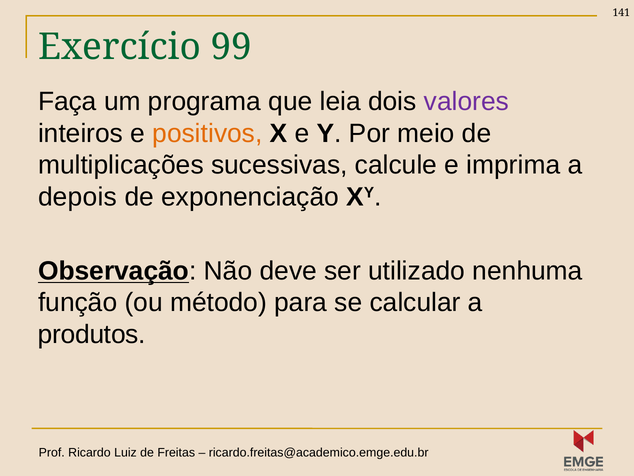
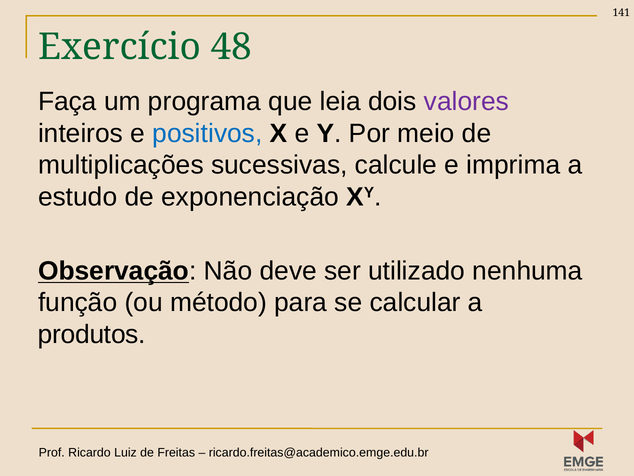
99: 99 -> 48 (231, 47)
positivos colour: orange -> blue (207, 133)
depois: depois -> estudo (78, 197)
